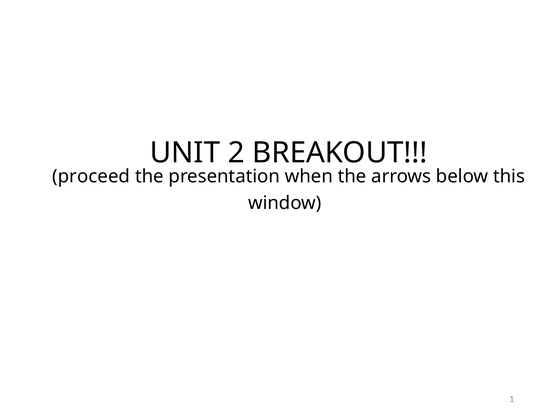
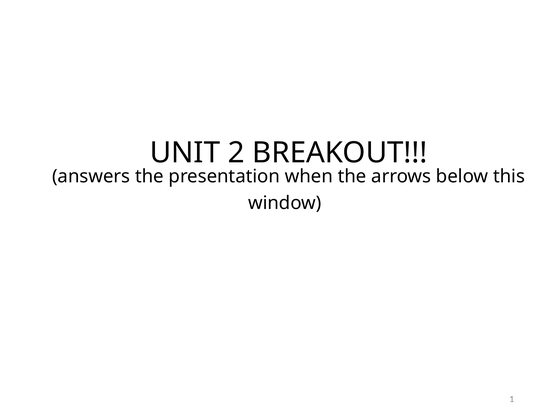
proceed: proceed -> answers (91, 177)
